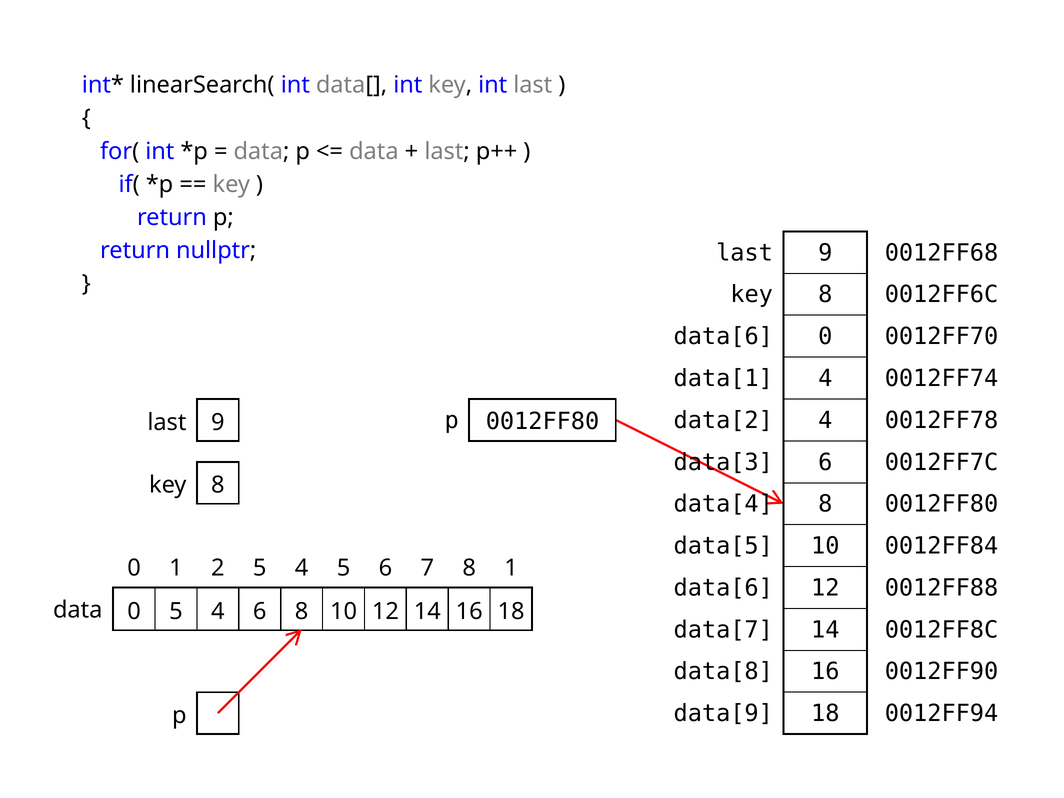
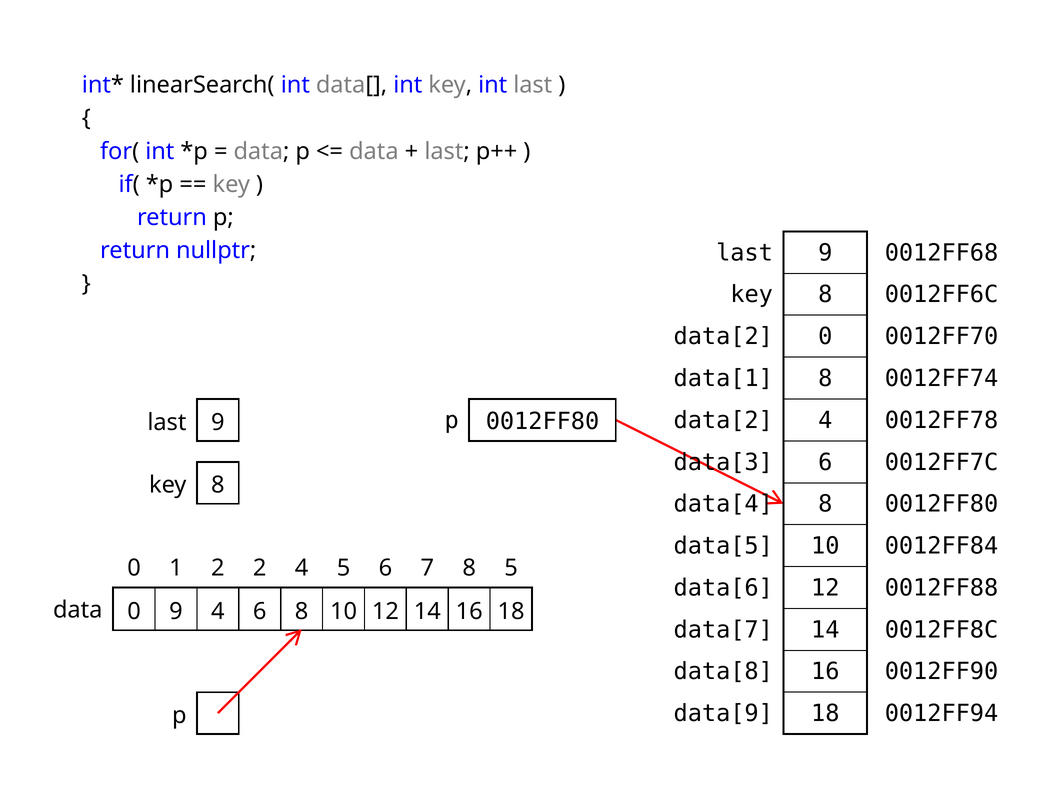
data[6: data[6 -> data[2 (723, 337)
data[1 4: 4 -> 8 (825, 378)
2 5: 5 -> 2 (260, 568)
8 1: 1 -> 5 (511, 568)
0 5: 5 -> 9 (176, 611)
